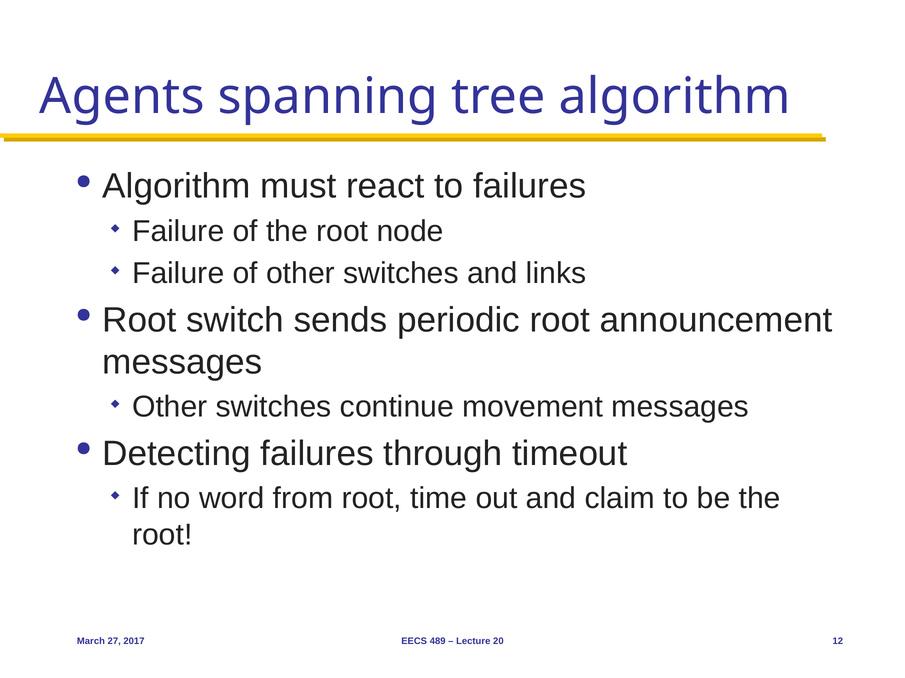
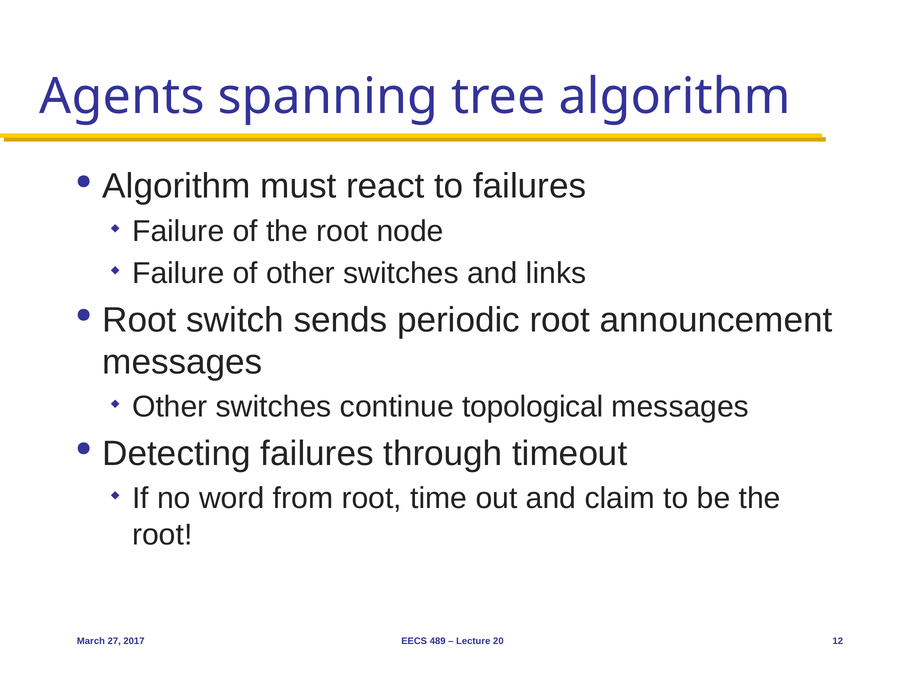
movement: movement -> topological (533, 407)
